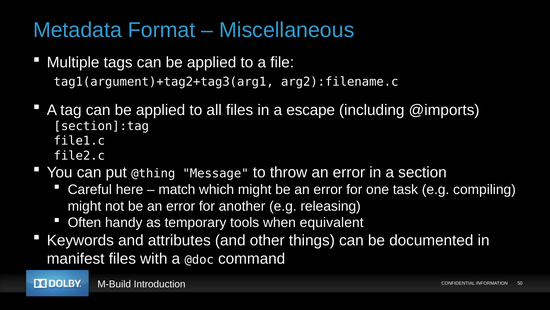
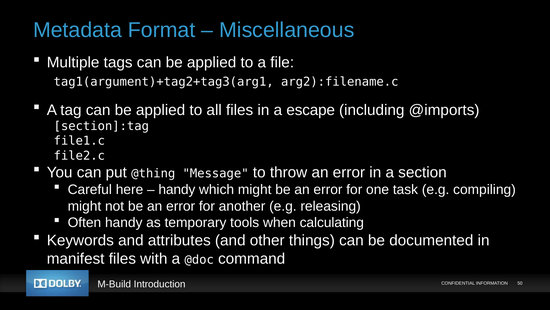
match: match -> handy (177, 190)
equivalent: equivalent -> calculating (332, 223)
